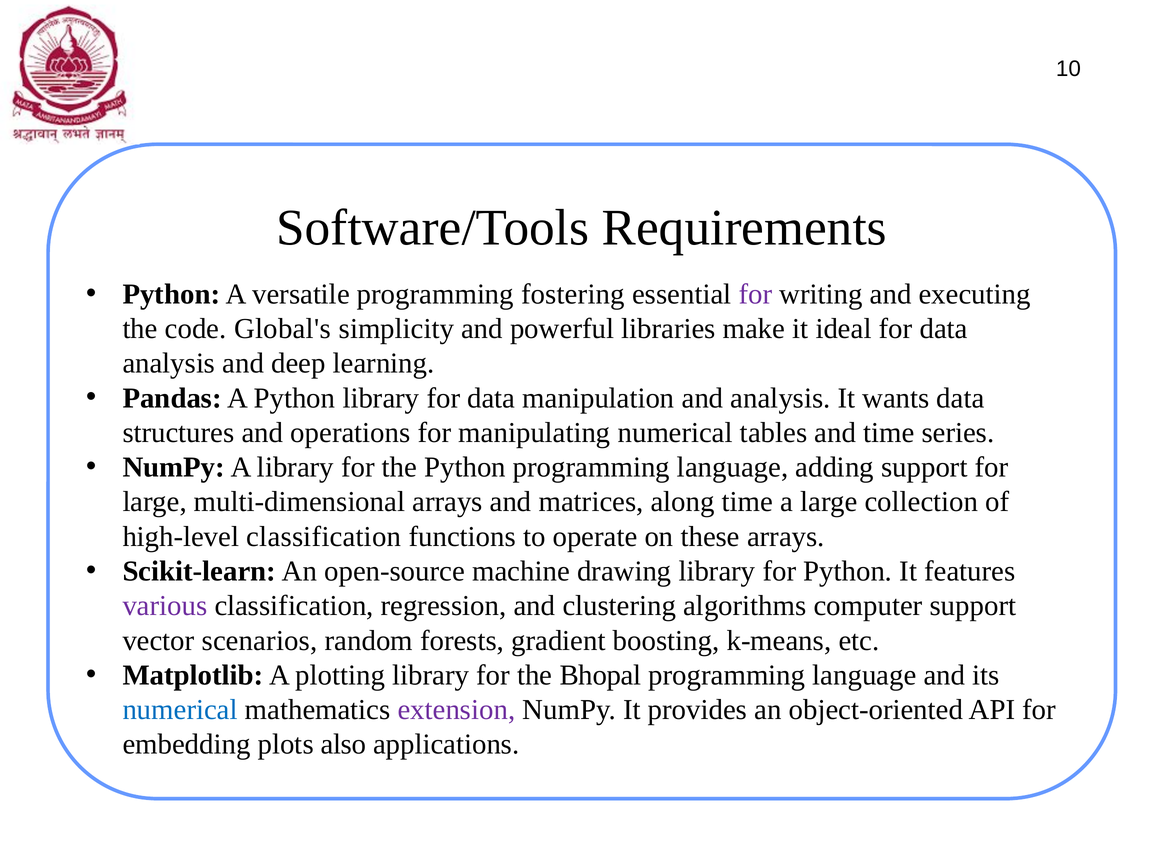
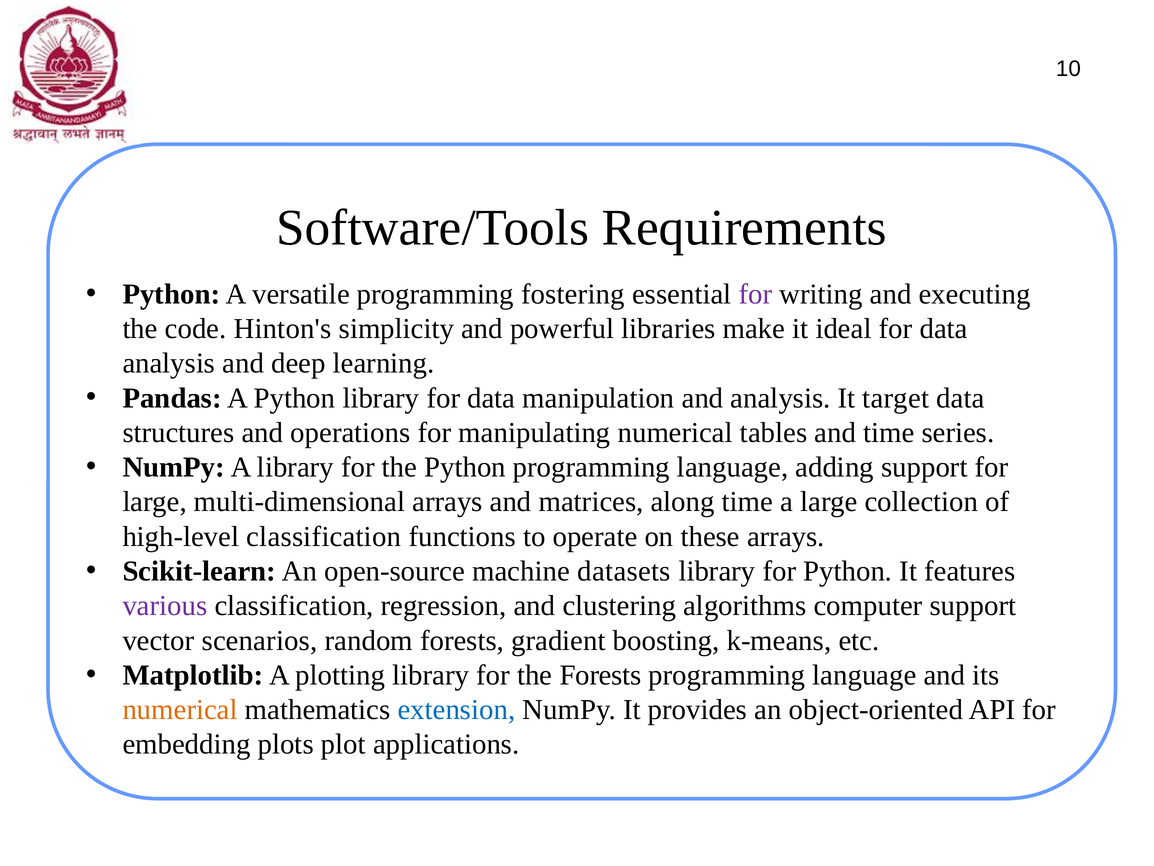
Global's: Global's -> Hinton's (283, 329)
wants: wants -> target (896, 398)
drawing: drawing -> datasets (624, 571)
the Bhopal: Bhopal -> Forests (600, 675)
numerical colour: blue -> orange (180, 709)
extension colour: purple -> blue (456, 709)
also: also -> plot (343, 744)
